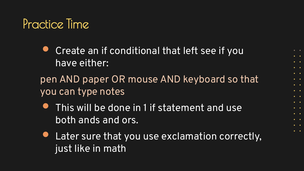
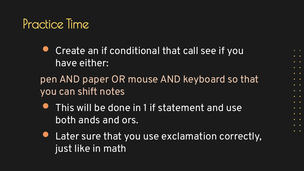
left: left -> call (191, 51)
type: type -> shift (88, 91)
